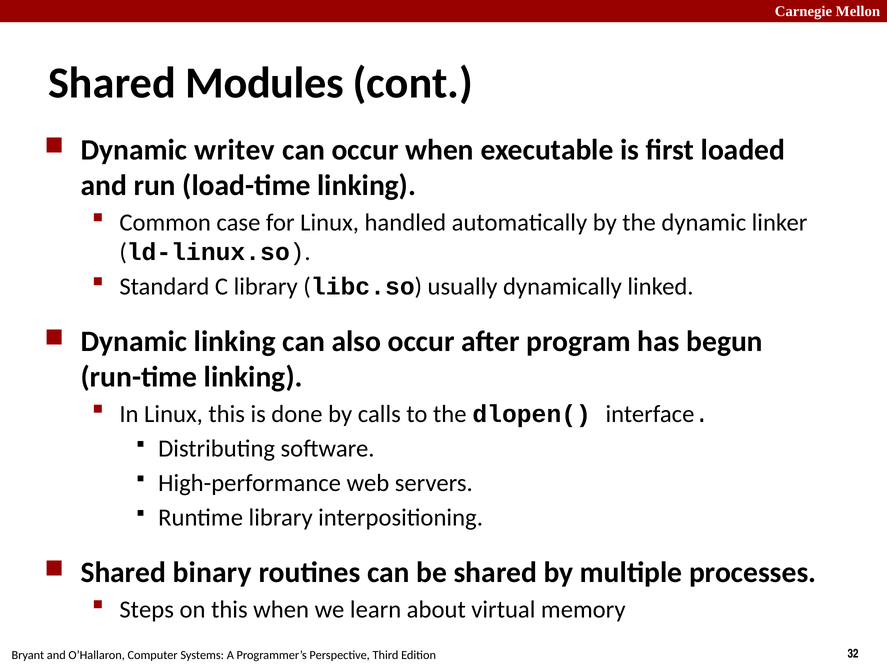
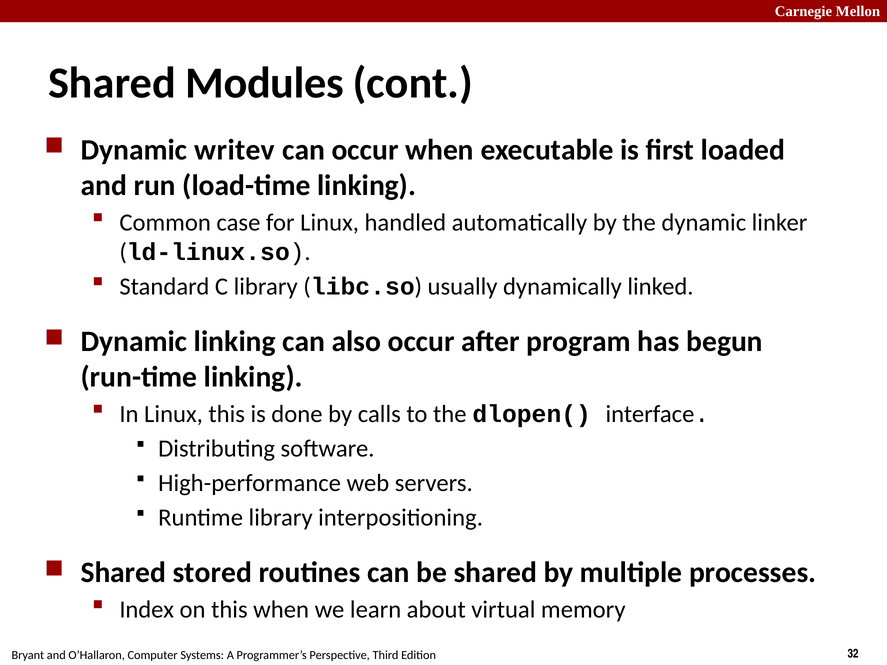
binary: binary -> stored (212, 573)
Steps: Steps -> Index (147, 610)
